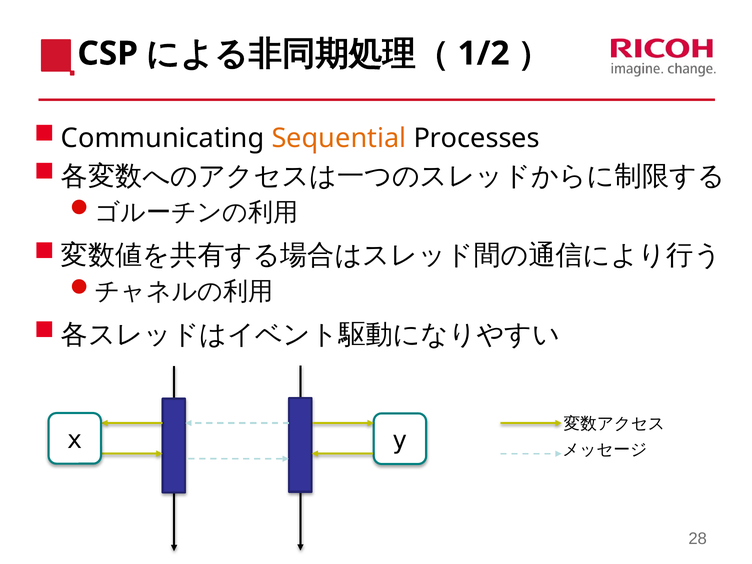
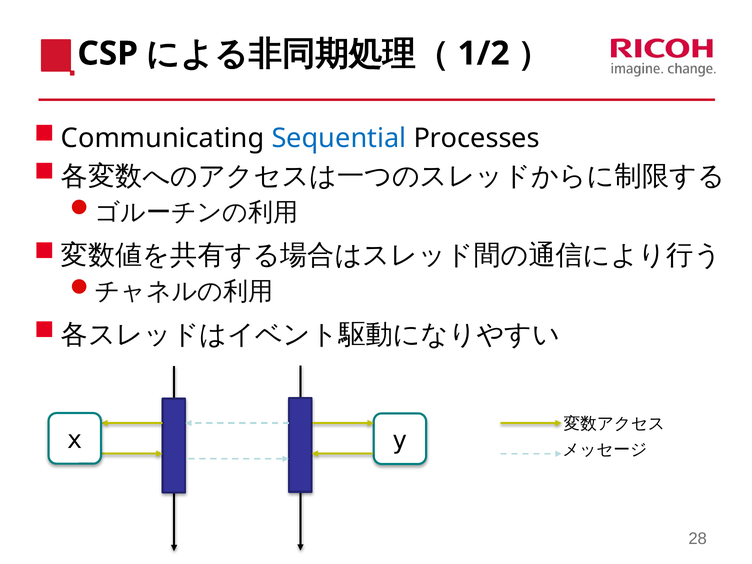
Sequential colour: orange -> blue (339, 138)
